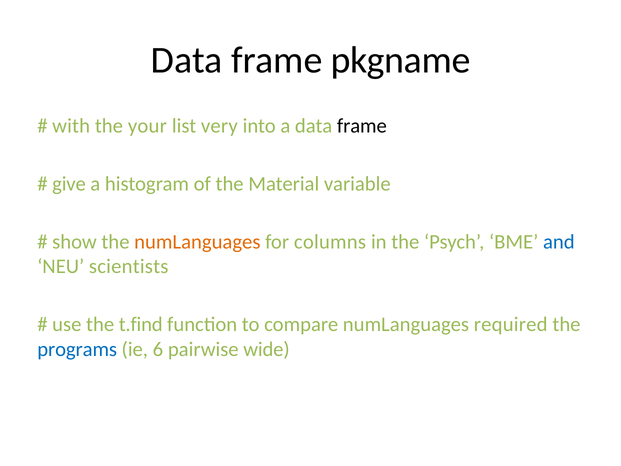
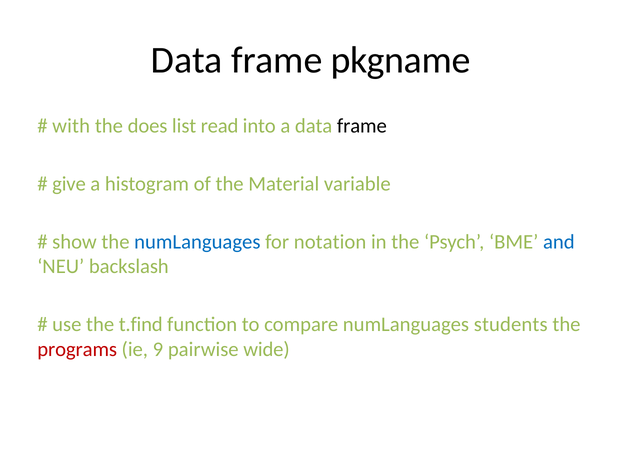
your: your -> does (148, 126)
very: very -> read (220, 126)
numLanguages colour: orange -> blue (197, 242)
columns: columns -> notation (330, 242)
scientists: scientists -> backslash (129, 266)
required: required -> students (511, 324)
programs colour: blue -> red (77, 349)
6: 6 -> 9 (158, 349)
